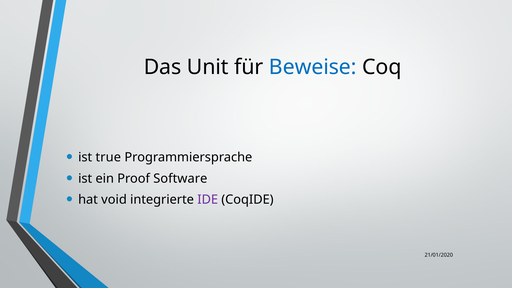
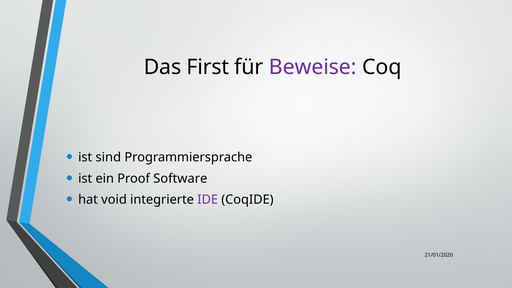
Unit: Unit -> First (208, 67)
Beweise colour: blue -> purple (313, 67)
true: true -> sind (108, 157)
